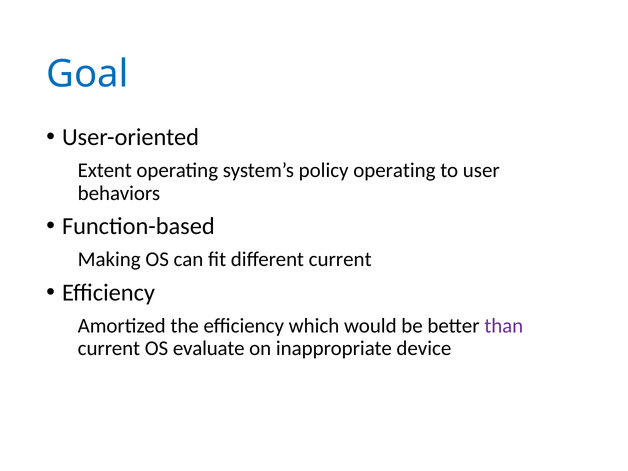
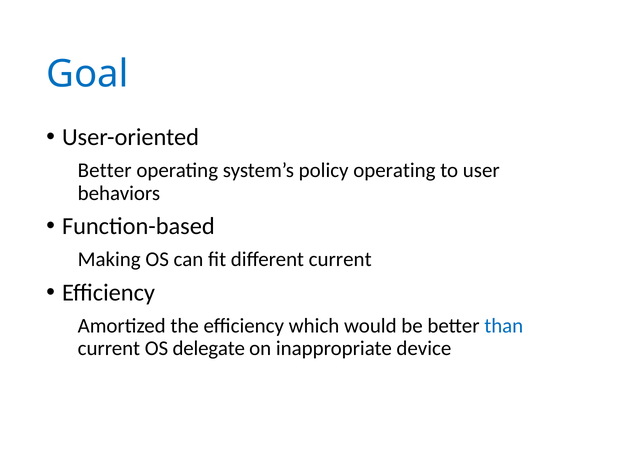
Extent: Extent -> Better (105, 171)
than colour: purple -> blue (504, 326)
evaluate: evaluate -> delegate (209, 349)
